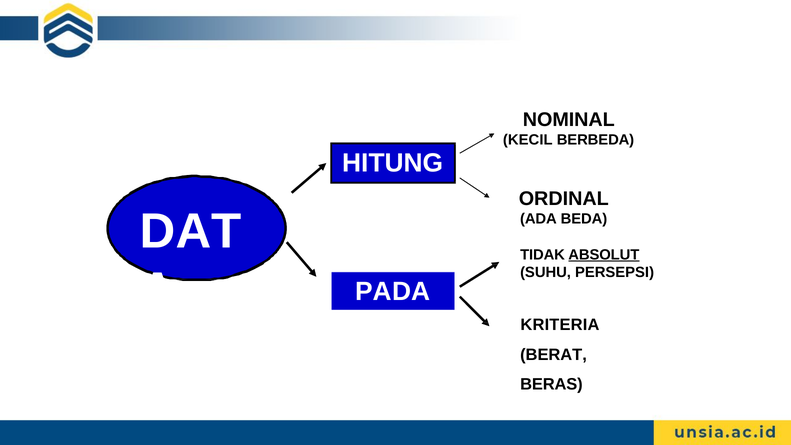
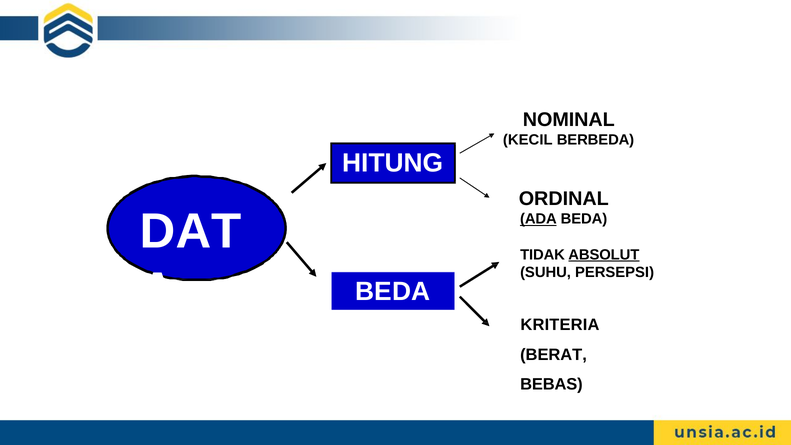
ADA underline: none -> present (538, 219)
PADA: PADA -> BEDA (393, 292)
BERAS: BERAS -> BEBAS (551, 384)
